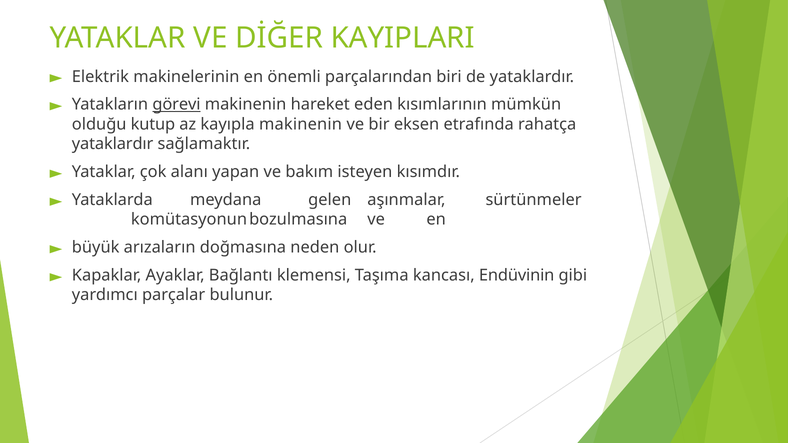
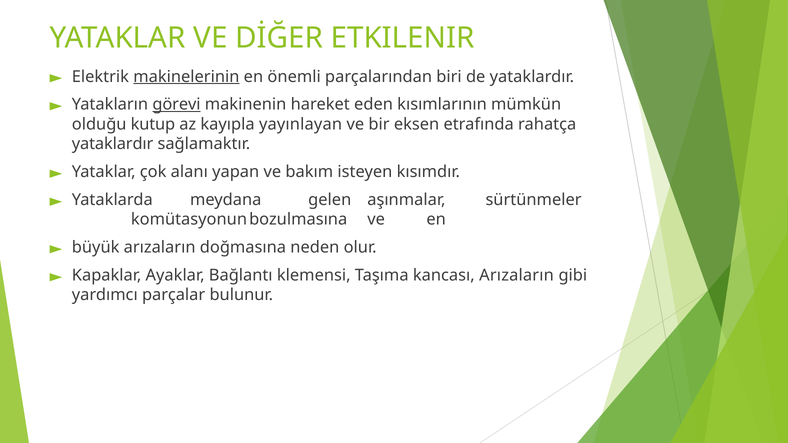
KAYIPLARI: KAYIPLARI -> ETKILENIR (403, 38)
makinelerinin underline: none -> present (186, 77)
kayıpla makinenin: makinenin -> yayınlayan (301, 124)
kancası Endüvinin: Endüvinin -> Arızaların (517, 275)
